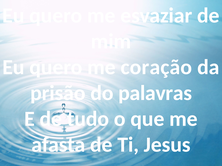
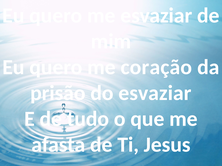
do palavras: palavras -> esvaziar (155, 93)
